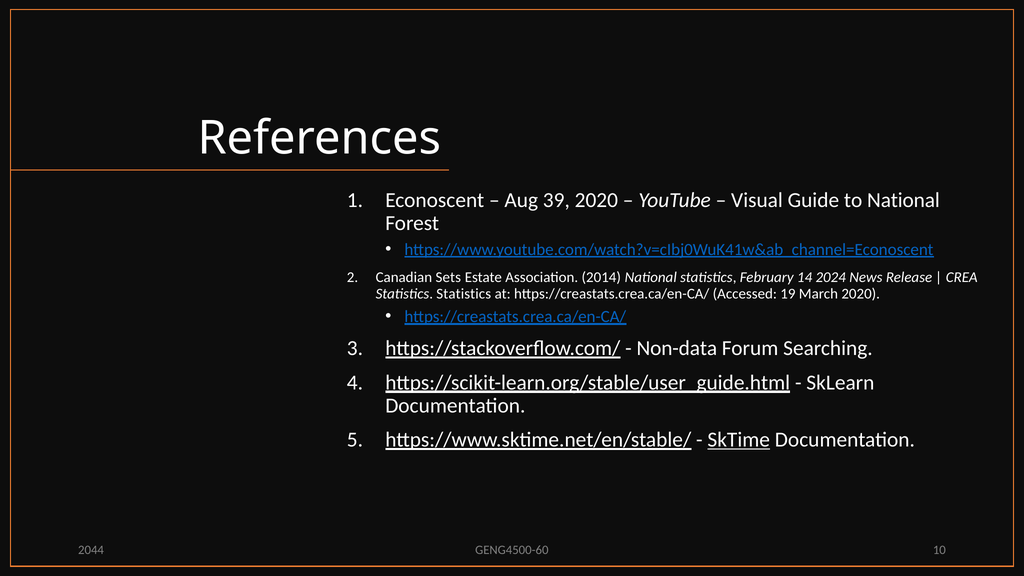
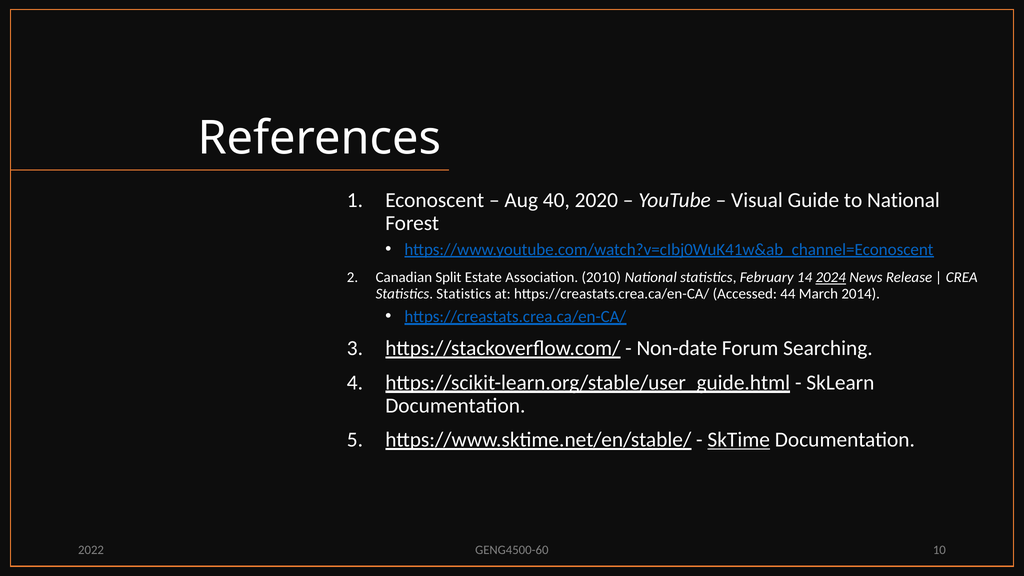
39: 39 -> 40 (556, 200)
Sets: Sets -> Split (448, 277)
2014: 2014 -> 2010 (601, 277)
2024 underline: none -> present (831, 277)
19: 19 -> 44 (788, 294)
March 2020: 2020 -> 2014 (861, 294)
Non-data: Non-data -> Non-date (677, 348)
2044: 2044 -> 2022 (91, 550)
